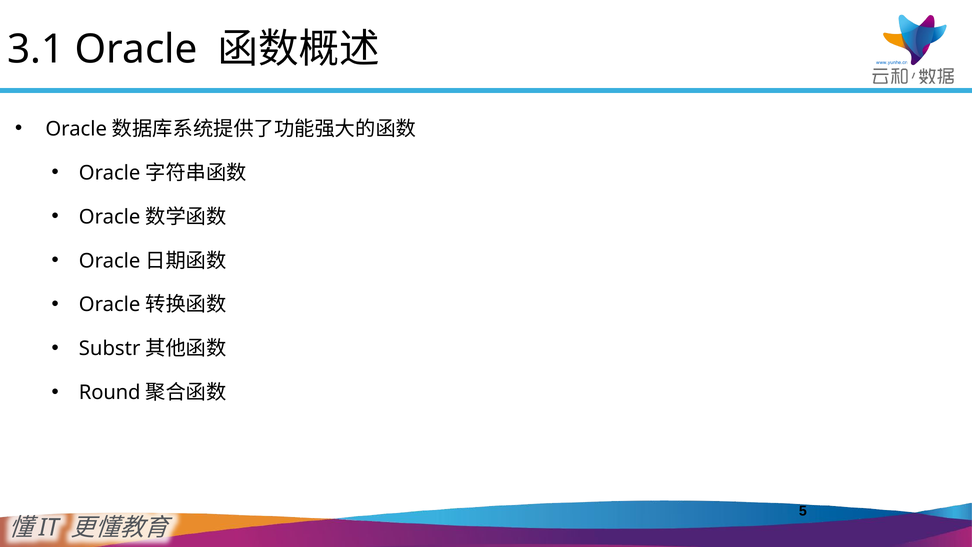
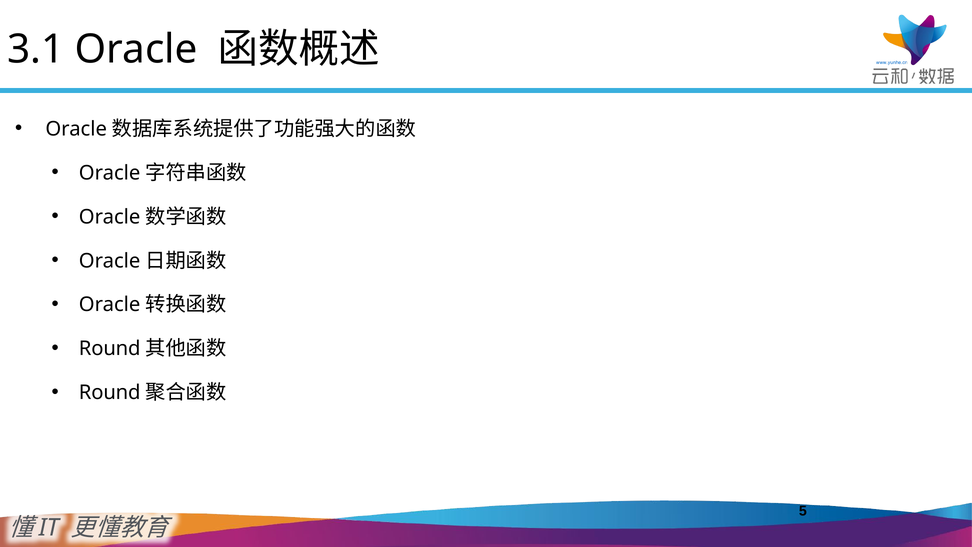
Substr: Substr -> Round (110, 349)
